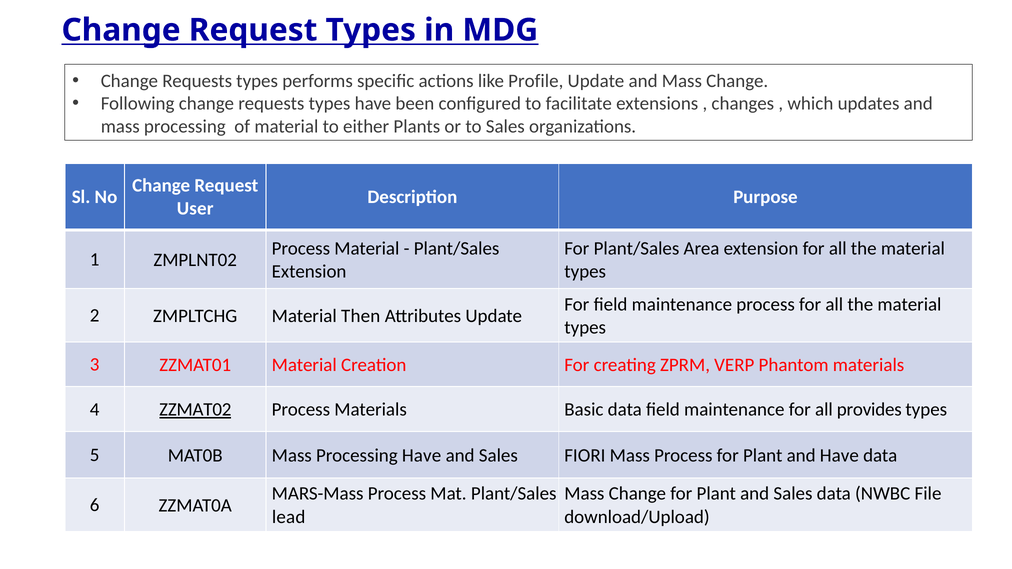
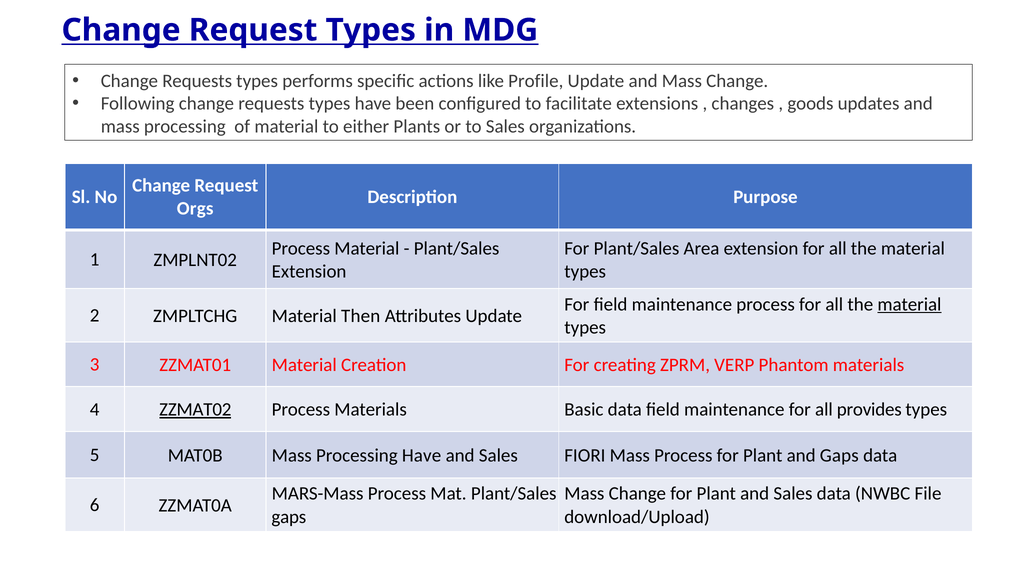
which: which -> goods (810, 104)
User: User -> Orgs (195, 209)
material underline: none -> present (909, 305)
and Have: Have -> Gaps (839, 455)
lead: lead -> gaps (289, 517)
